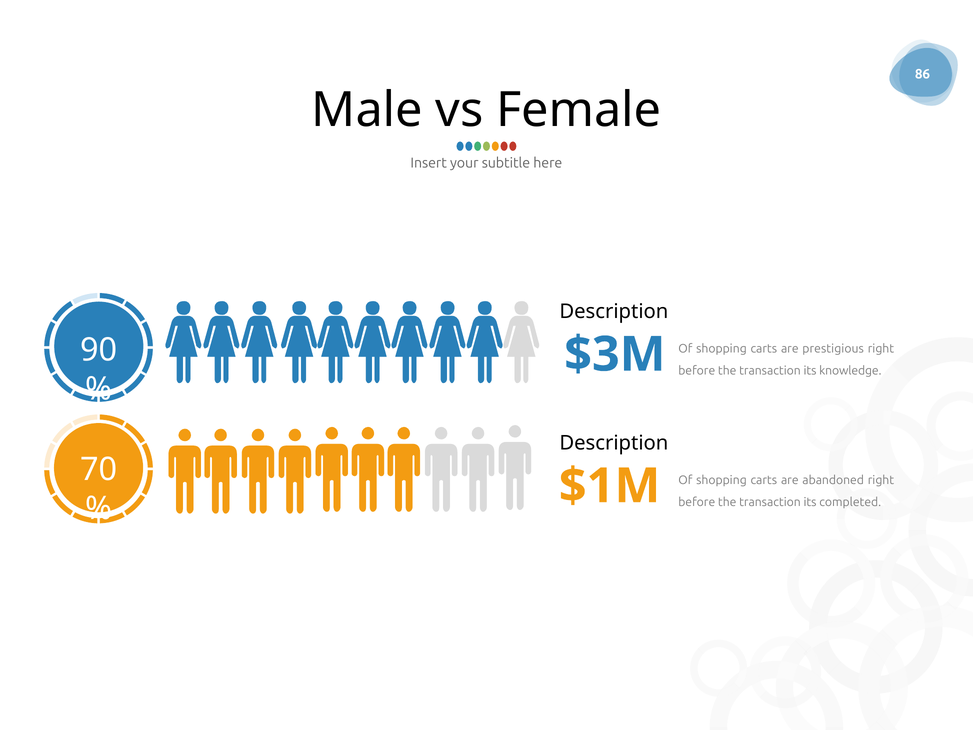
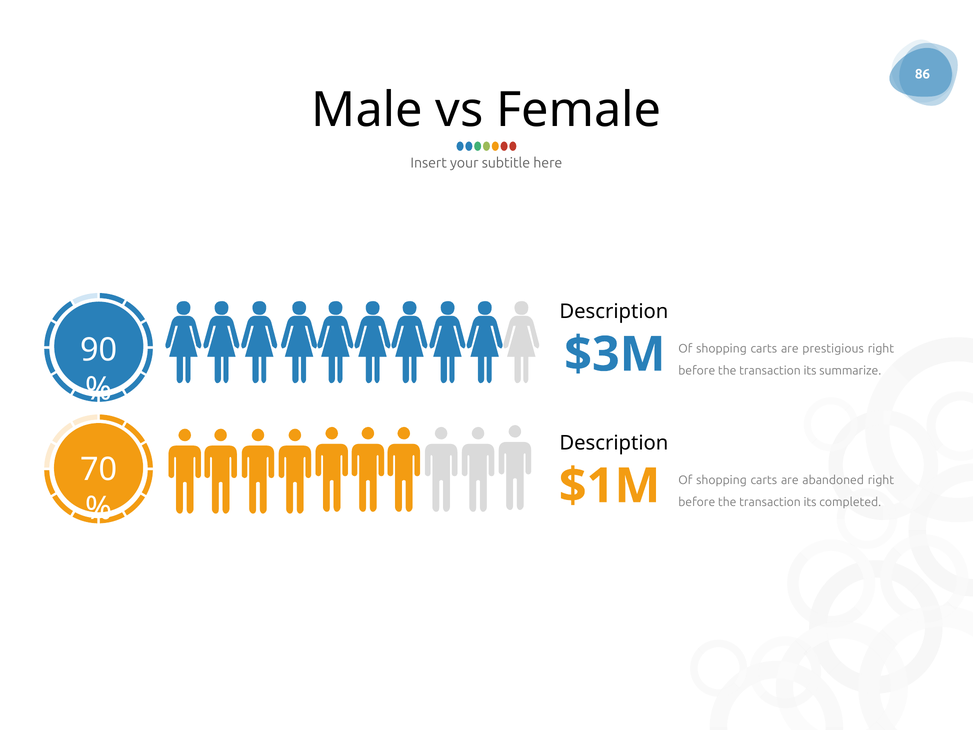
knowledge: knowledge -> summarize (850, 370)
